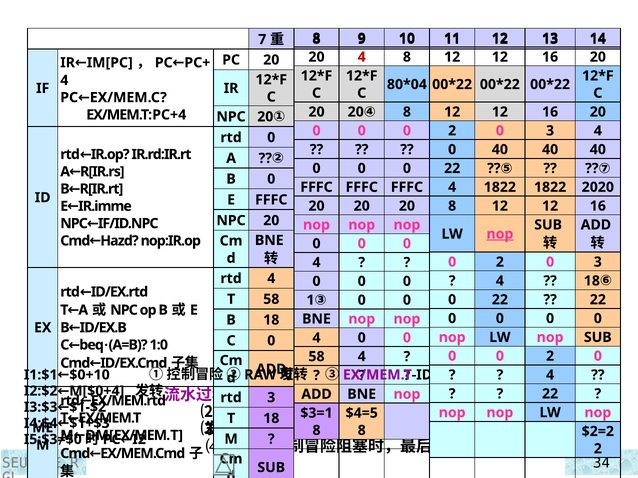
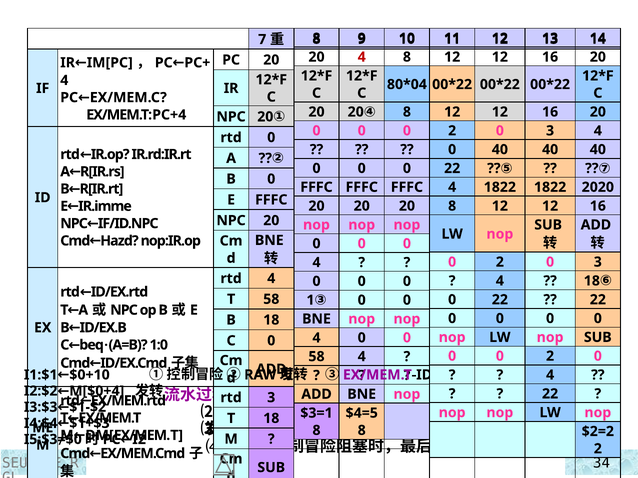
nop underline: present -> none (500, 234)
